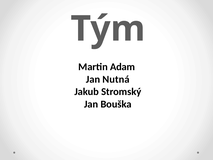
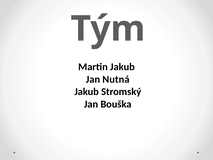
Martin Adam: Adam -> Jakub (122, 67)
